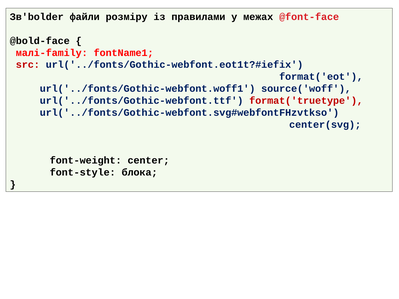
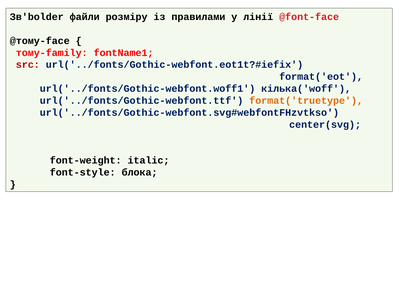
межах: межах -> лінії (258, 17)
@bold-face: @bold-face -> @тому-face (40, 41)
малі-family: малі-family -> тому-family (52, 53)
source('woff: source('woff -> кілька('woff (306, 89)
format('truetype colour: red -> orange (306, 101)
center: center -> italic (149, 161)
